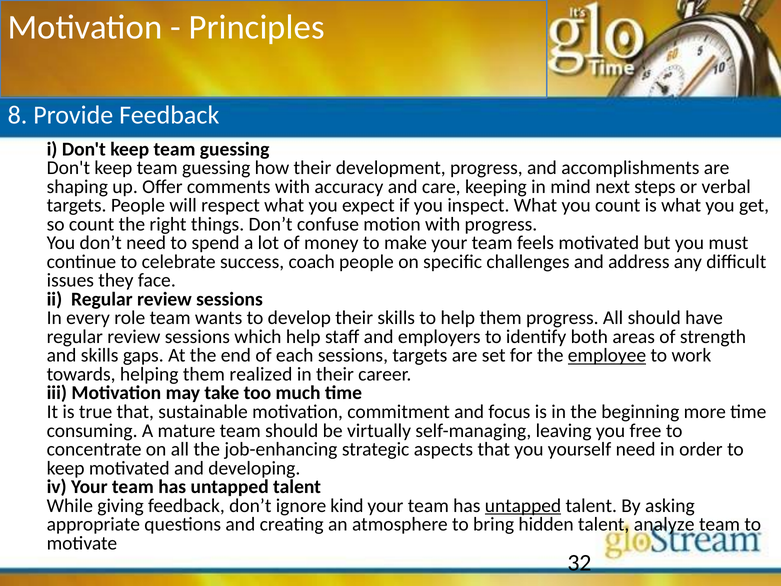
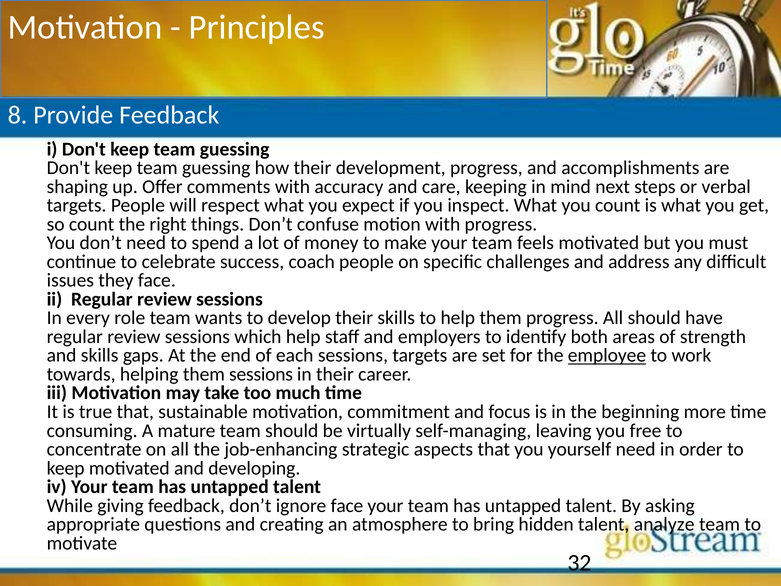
them realized: realized -> sessions (261, 374)
ignore kind: kind -> face (347, 505)
untapped underline: present -> none (523, 505)
